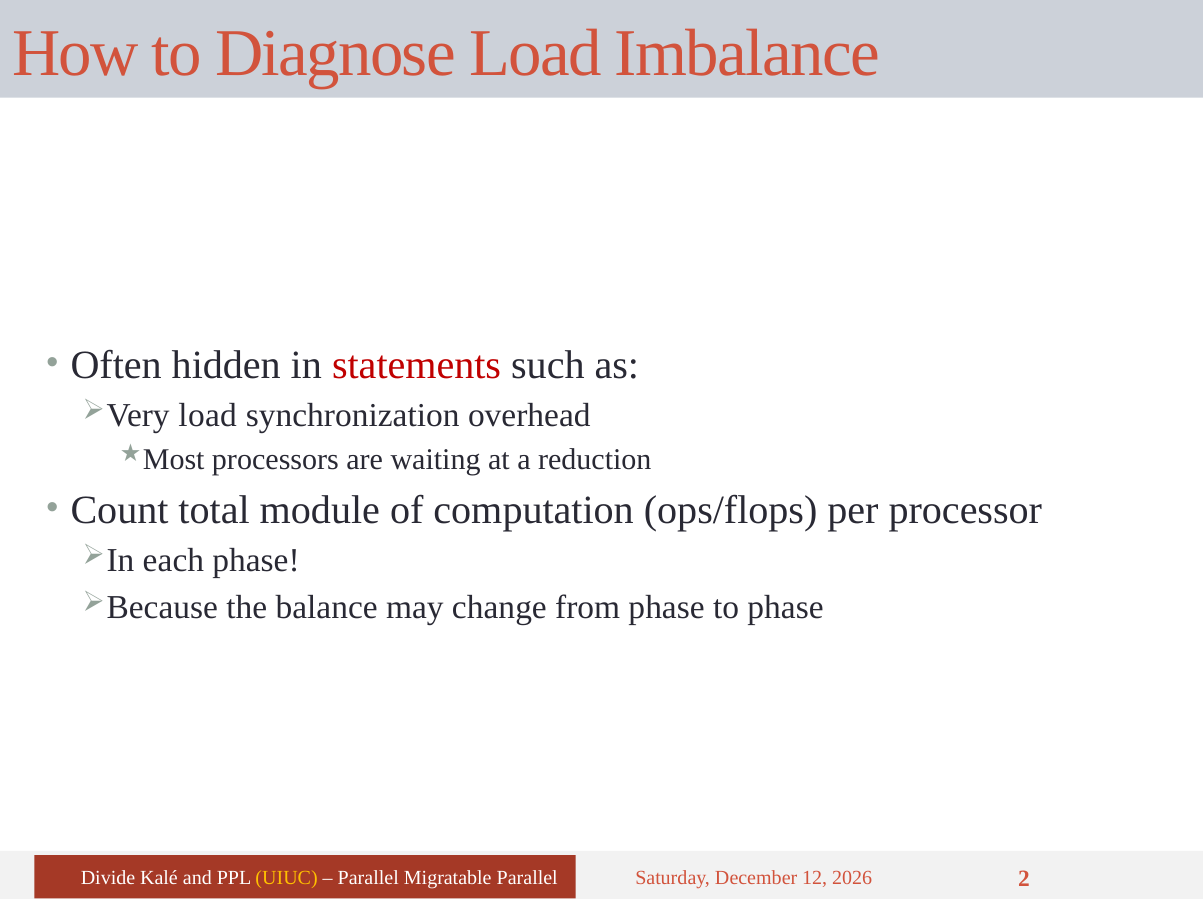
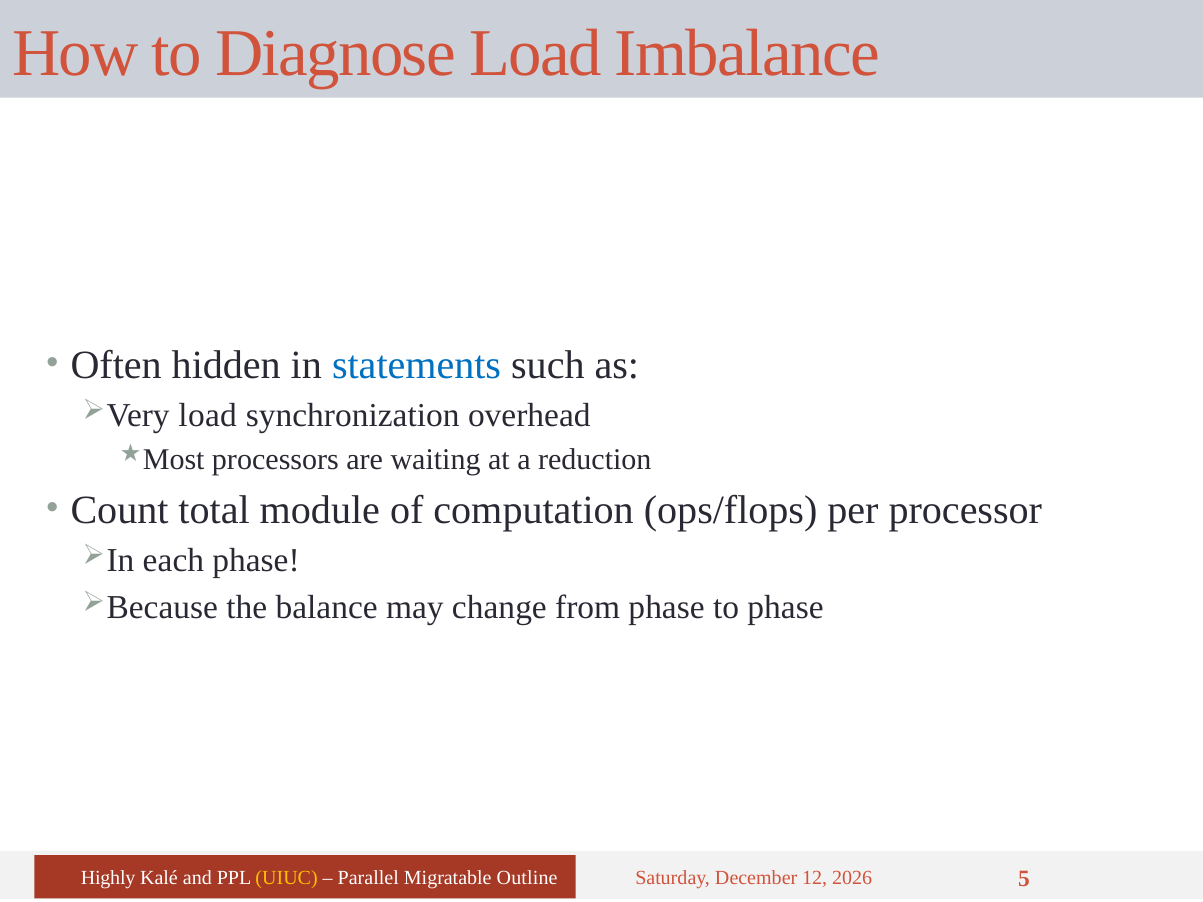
statements colour: red -> blue (417, 365)
Divide: Divide -> Highly (108, 878)
Migratable Parallel: Parallel -> Outline (527, 878)
2: 2 -> 5 (1024, 879)
